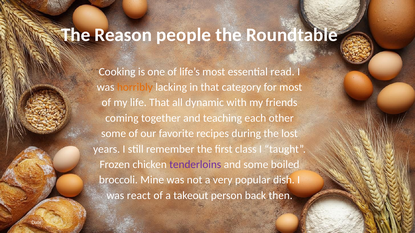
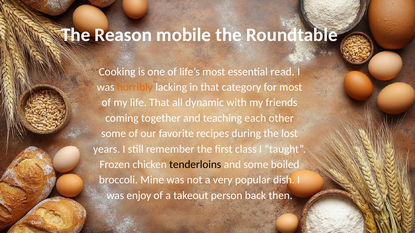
people: people -> mobile (184, 35)
tenderloins colour: purple -> black (195, 165)
react: react -> enjoy (139, 196)
